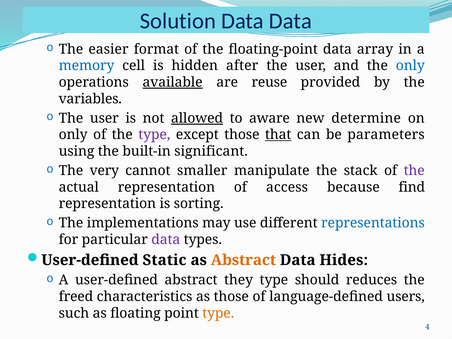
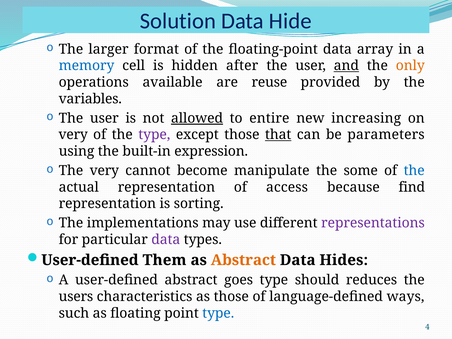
Data Data: Data -> Hide (290, 21)
easier: easier -> larger (109, 49)
and underline: none -> present (346, 66)
only colour: blue -> orange (410, 66)
available underline: present -> none (173, 82)
aware: aware -> entire (269, 118)
determine: determine -> increasing (366, 118)
only: only -> very (73, 135)
significant: significant -> expression (211, 151)
smaller: smaller -> become (202, 171)
stack: stack -> some (361, 171)
the colour: purple -> blue (414, 171)
representations colour: blue -> purple (373, 223)
Static: Static -> Them (164, 260)
they: they -> goes (239, 280)
freed: freed -> users (76, 297)
users: users -> ways (406, 297)
type colour: orange -> blue (218, 313)
